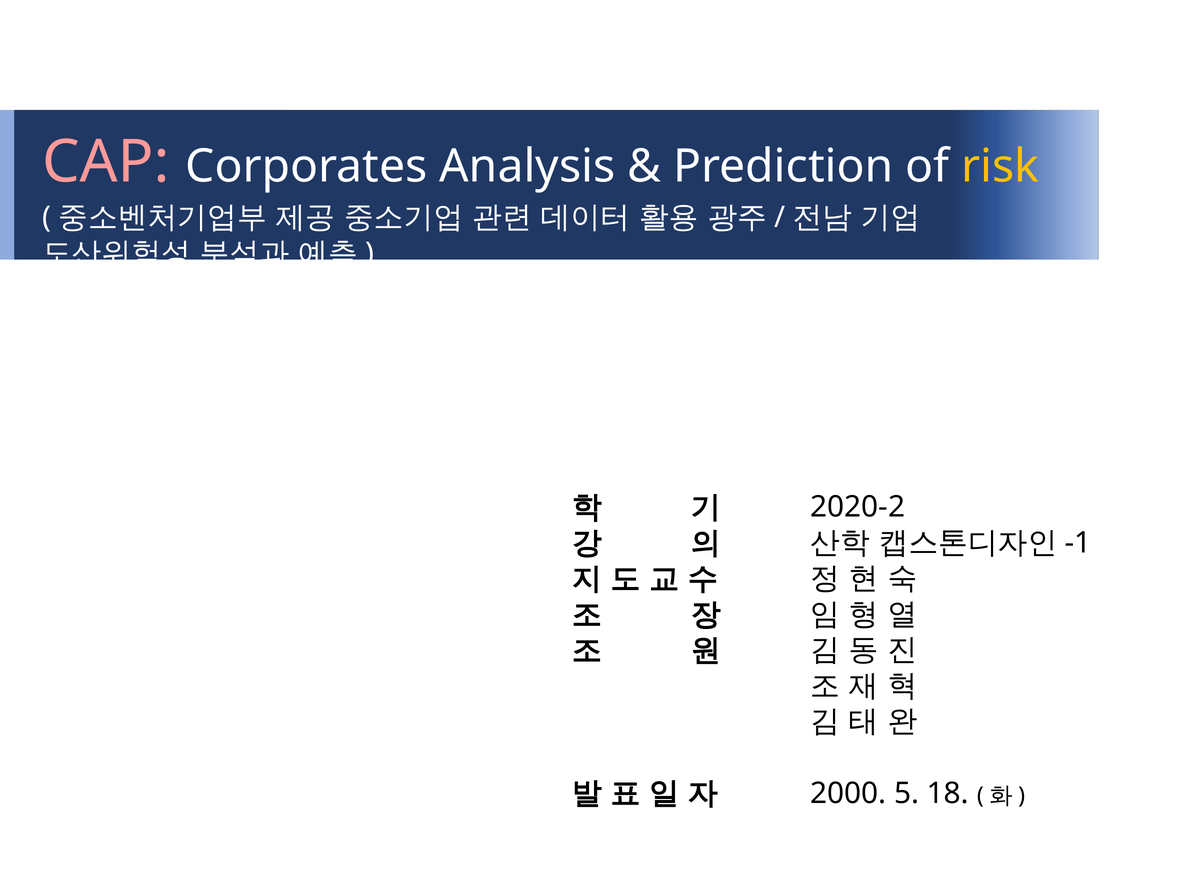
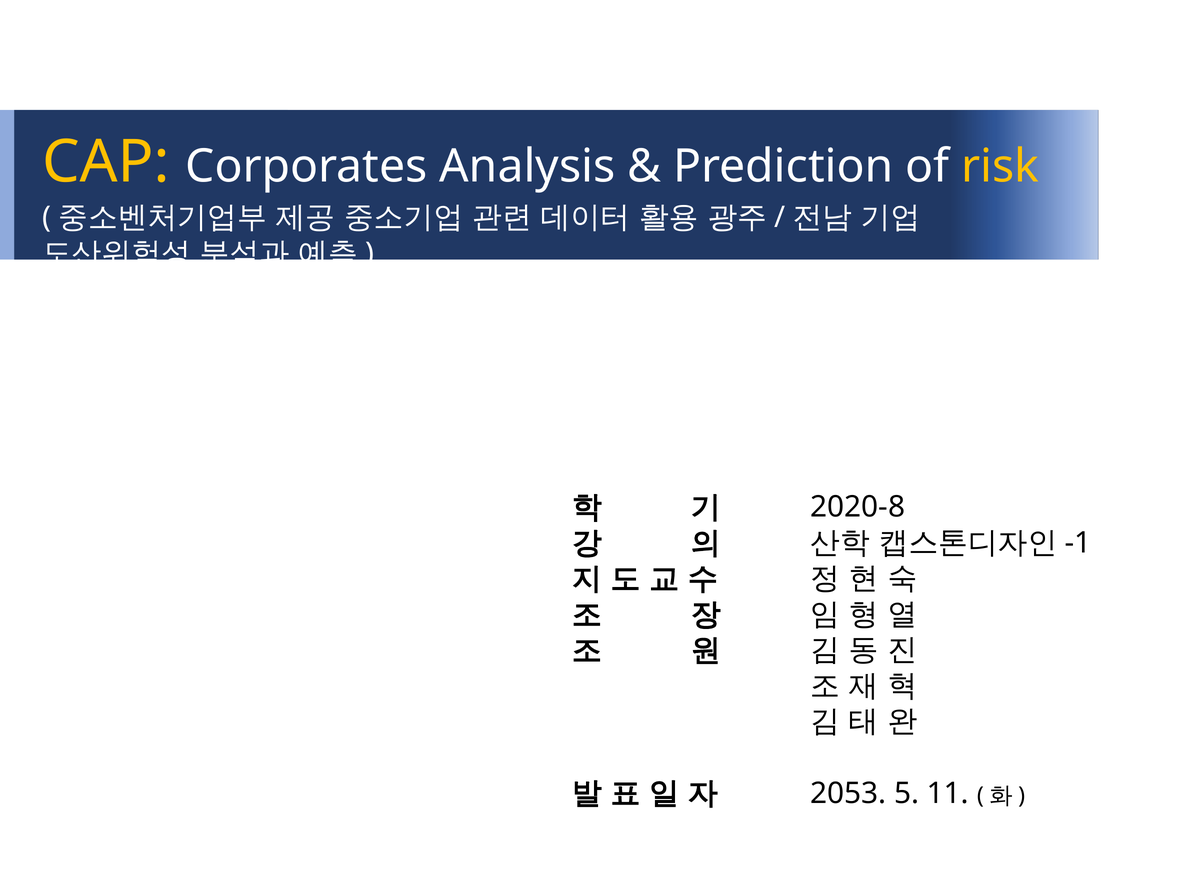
CAP colour: pink -> yellow (106, 162)
2020-2: 2020-2 -> 2020-8 (858, 507)
2000: 2000 -> 2053 (848, 793)
18: 18 -> 11 (948, 793)
